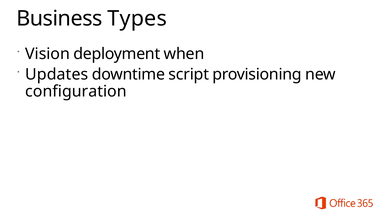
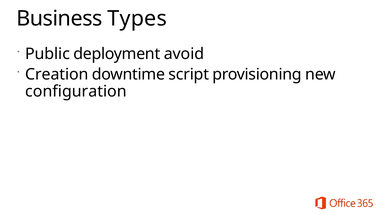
Vision: Vision -> Public (48, 54)
when: when -> avoid (184, 54)
Updates: Updates -> Creation (57, 74)
